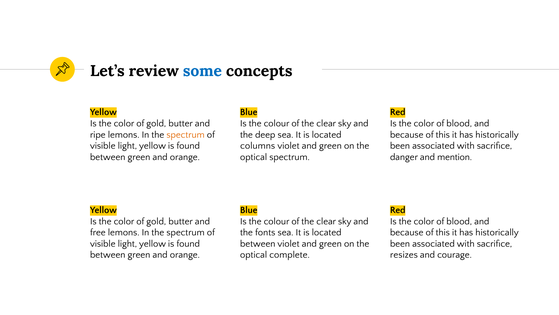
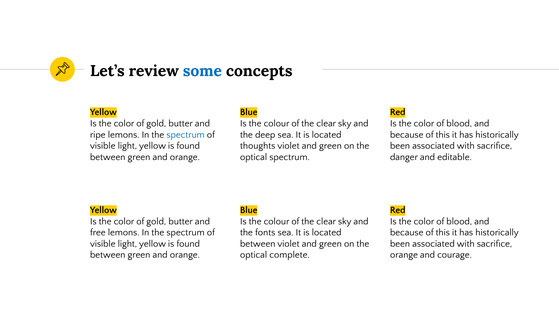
spectrum colour: orange -> blue (186, 134)
columns: columns -> thoughts (258, 146)
mention: mention -> editable (455, 157)
resizes: resizes -> orange (404, 254)
